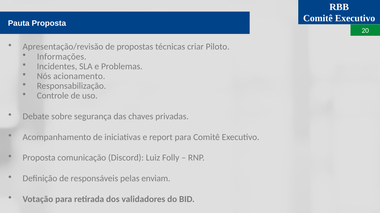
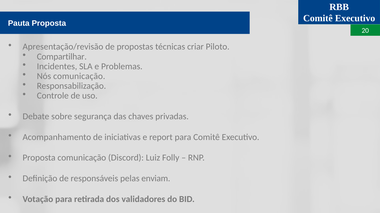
Informações: Informações -> Compartilhar (62, 57)
Nós acionamento: acionamento -> comunicação (79, 76)
